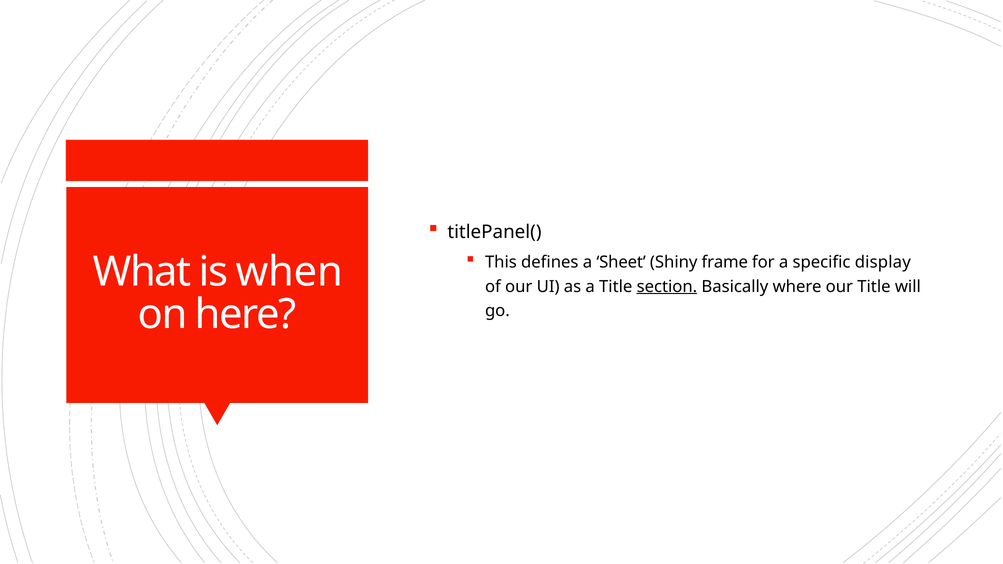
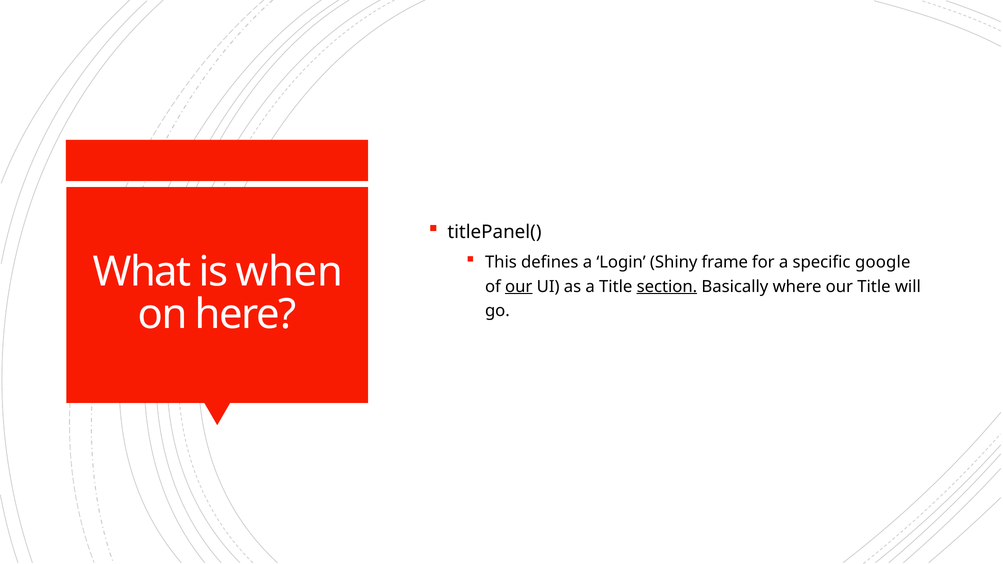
Sheet: Sheet -> Login (621, 263)
display: display -> google (883, 263)
our underline: none -> present (519, 287)
